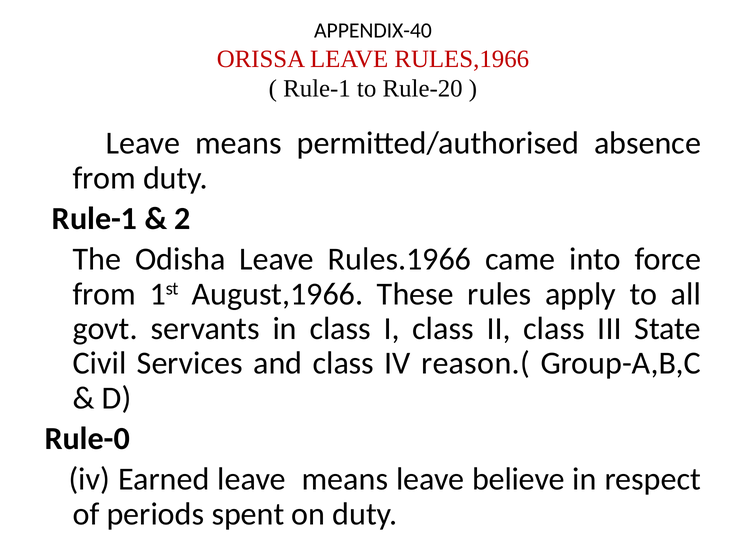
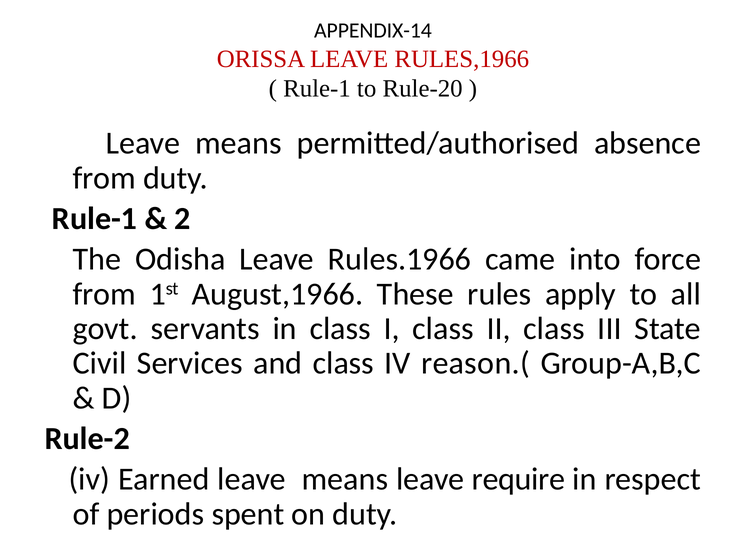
APPENDIX-40: APPENDIX-40 -> APPENDIX-14 (373, 31)
Rule-0: Rule-0 -> Rule-2 (87, 439)
believe: believe -> require (519, 480)
